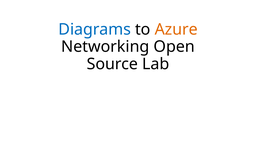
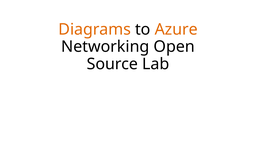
Diagrams colour: blue -> orange (95, 29)
